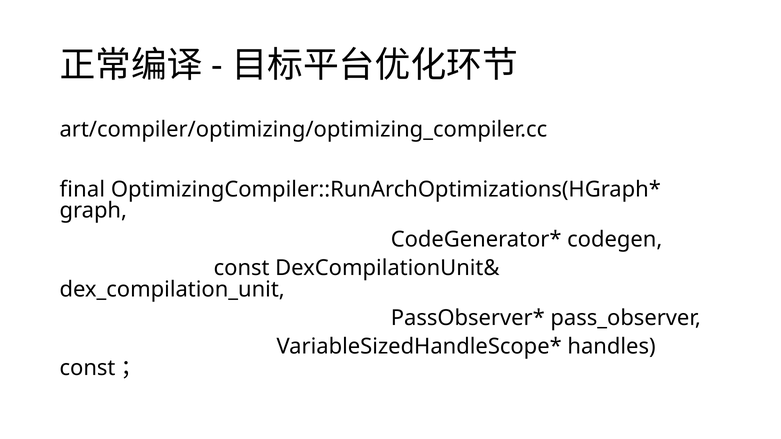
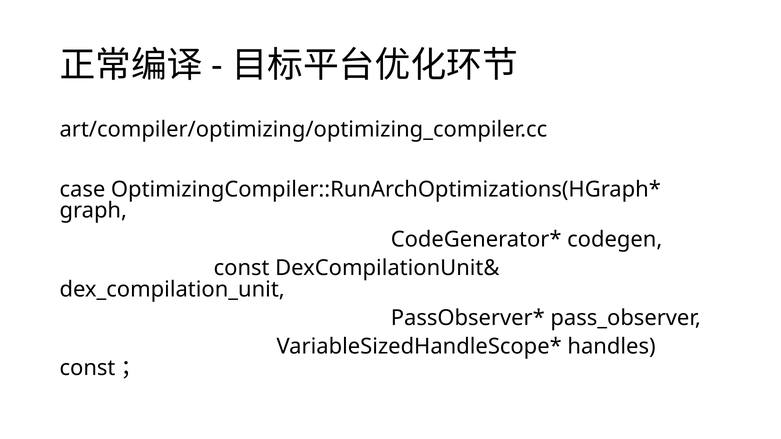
final: final -> case (82, 189)
